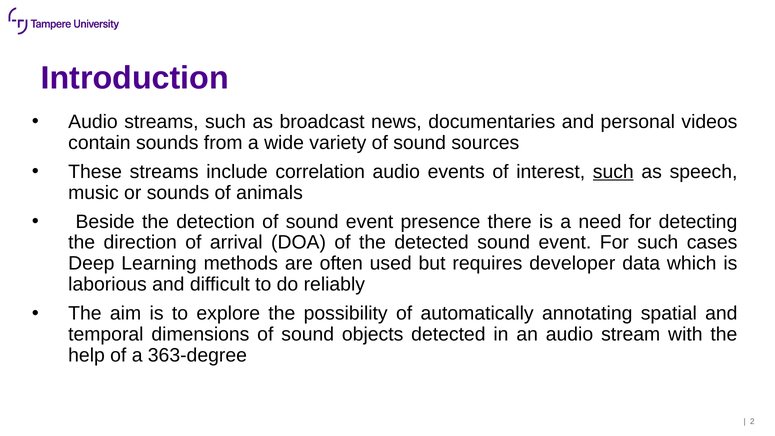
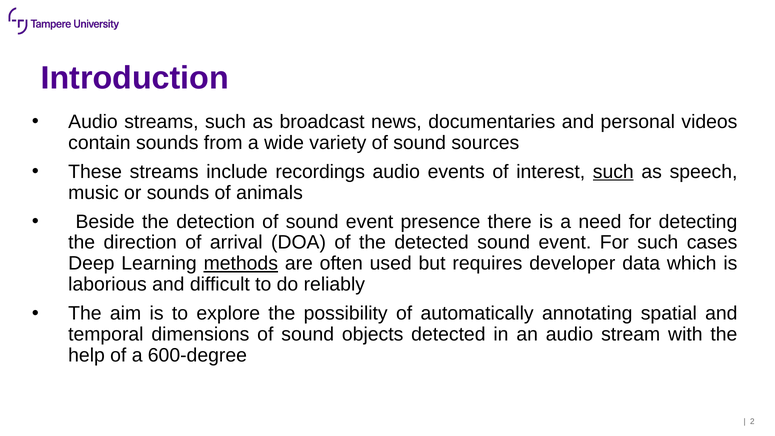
correlation: correlation -> recordings (320, 172)
methods underline: none -> present (241, 263)
363-degree: 363-degree -> 600-degree (197, 355)
